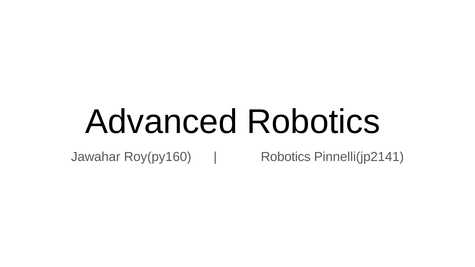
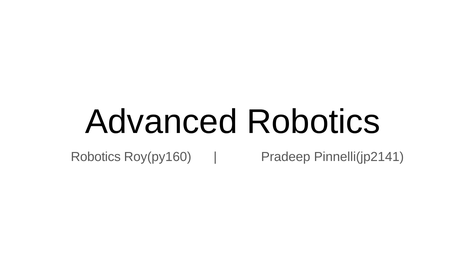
Jawahar: Jawahar -> Robotics (96, 157)
Robotics: Robotics -> Pradeep (286, 157)
